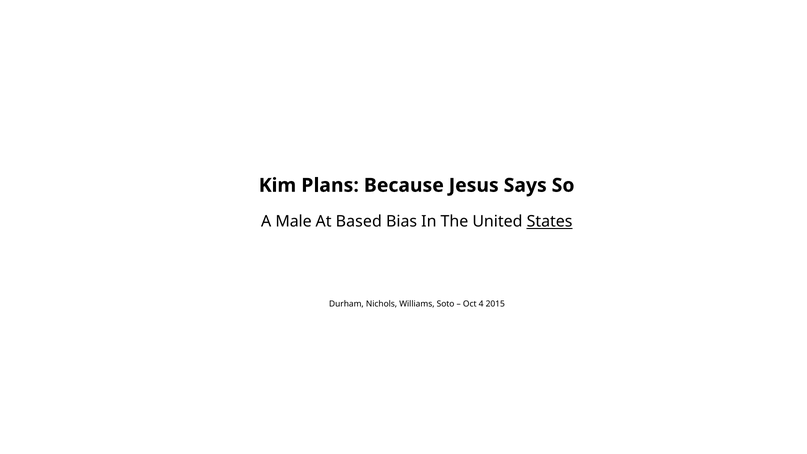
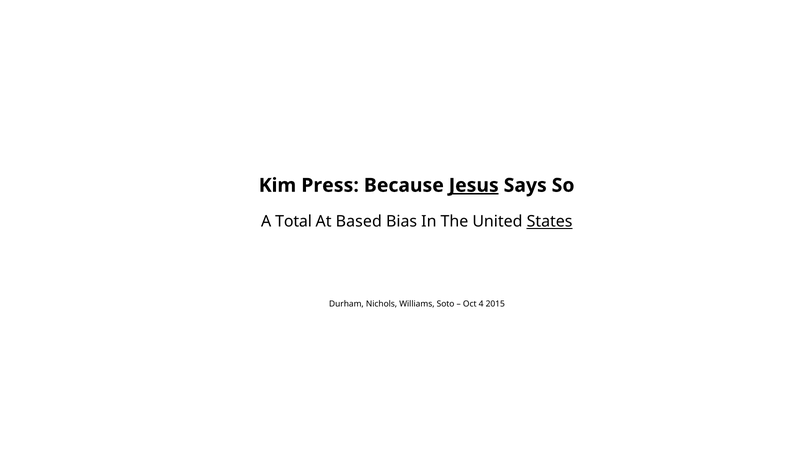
Plans: Plans -> Press (330, 185)
Jesus underline: none -> present (474, 185)
Male: Male -> Total (294, 222)
